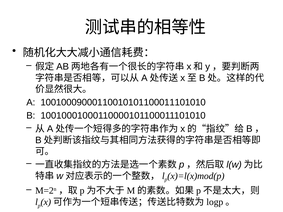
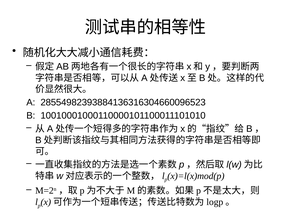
10010009000110010101100011101010: 10010009000110010101100011101010 -> 28554982393884136316304660096523 (123, 103)
